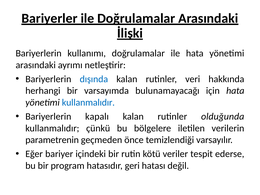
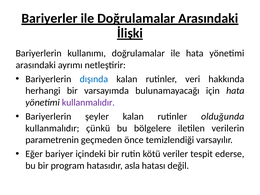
kullanmalıdır colour: blue -> purple (88, 102)
kapalı: kapalı -> şeyler (97, 117)
geri: geri -> asla (132, 166)
